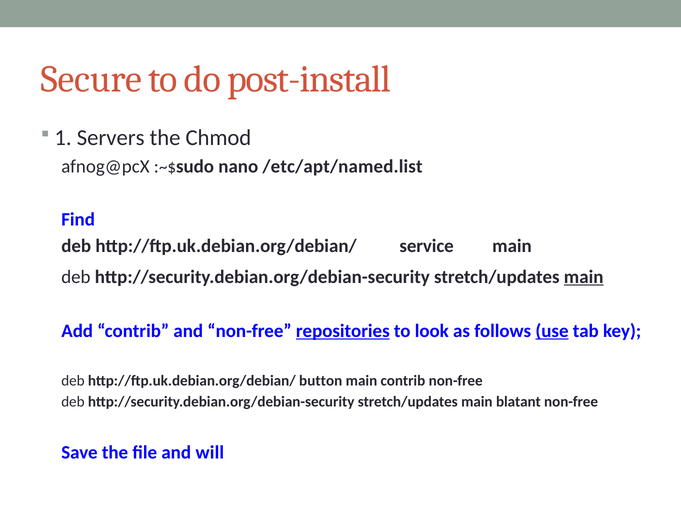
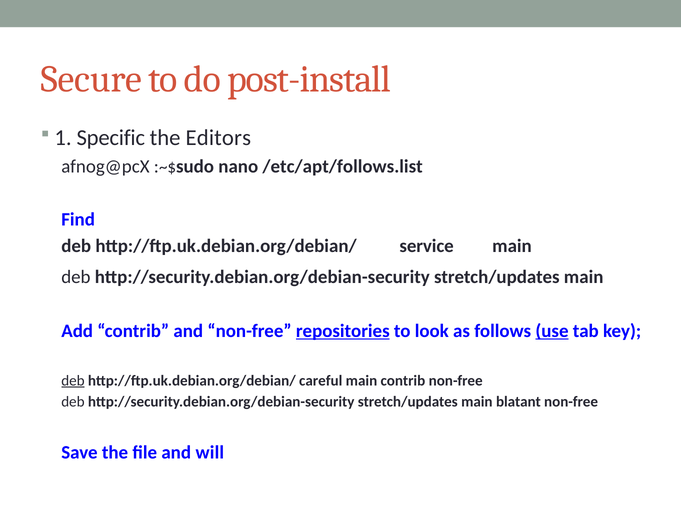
Servers: Servers -> Specific (111, 138)
Chmod: Chmod -> Editors (218, 138)
/etc/apt/named.list: /etc/apt/named.list -> /etc/apt/follows.list (343, 166)
main underline: present -> none (584, 277)
deb underline: none -> present (73, 380)
button: button -> careful (321, 380)
